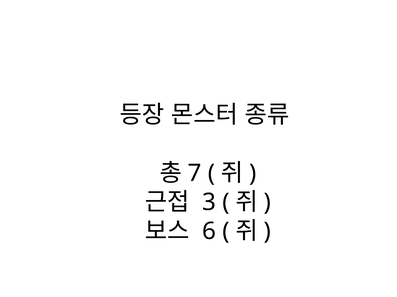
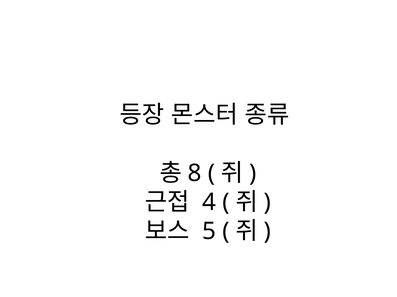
7: 7 -> 8 (195, 173)
3: 3 -> 4 (209, 203)
6: 6 -> 5 (209, 232)
